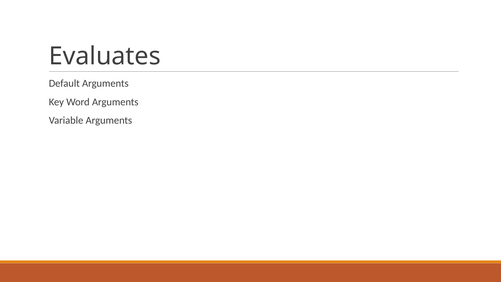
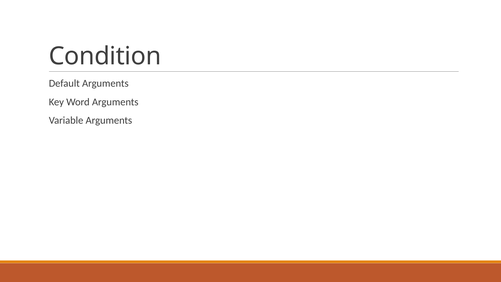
Evaluates: Evaluates -> Condition (105, 56)
